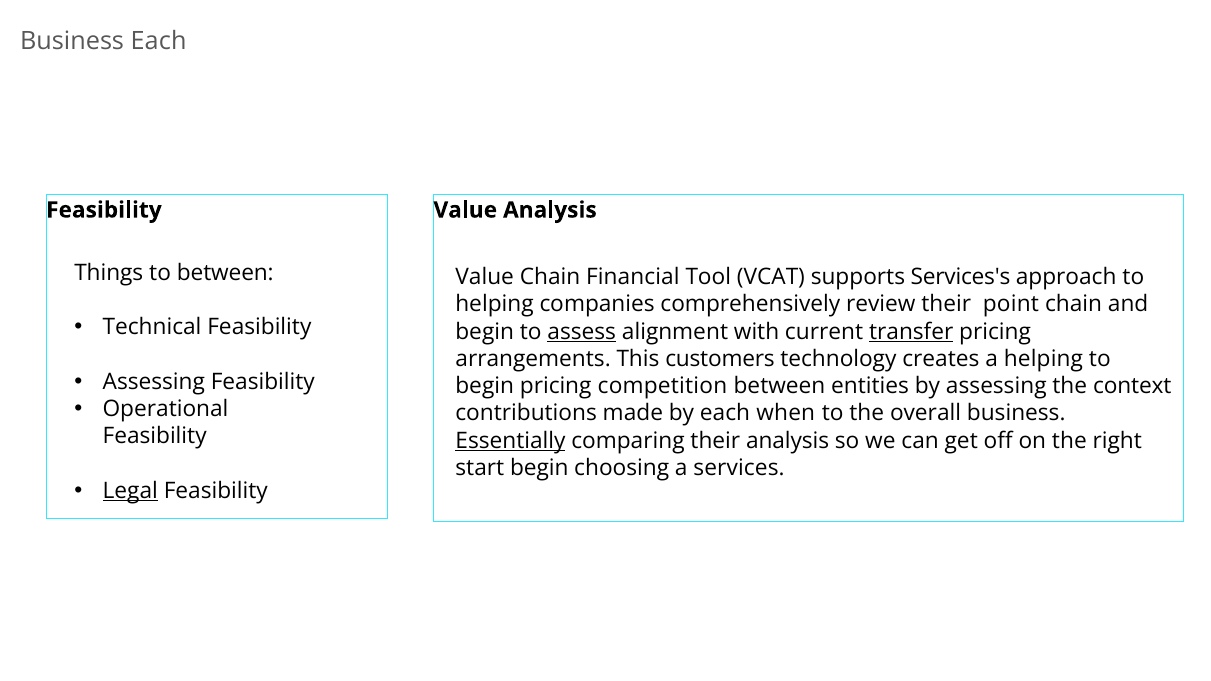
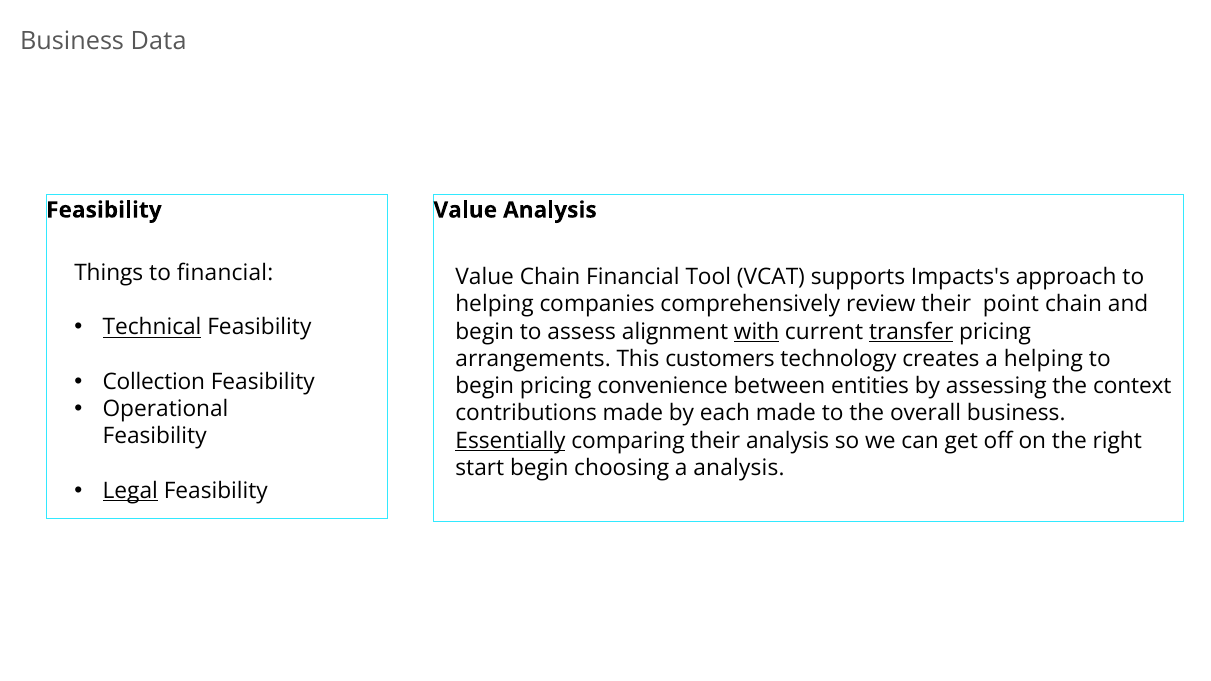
Business Each: Each -> Data (159, 42)
to between: between -> financial (225, 273)
Services's: Services's -> Impacts's (960, 277)
Technical underline: none -> present (152, 328)
assess underline: present -> none (582, 332)
with underline: none -> present (757, 332)
Assessing: Assessing -> Collection (154, 382)
competition: competition -> convenience (663, 386)
each when: when -> made (786, 413)
a services: services -> analysis (739, 468)
